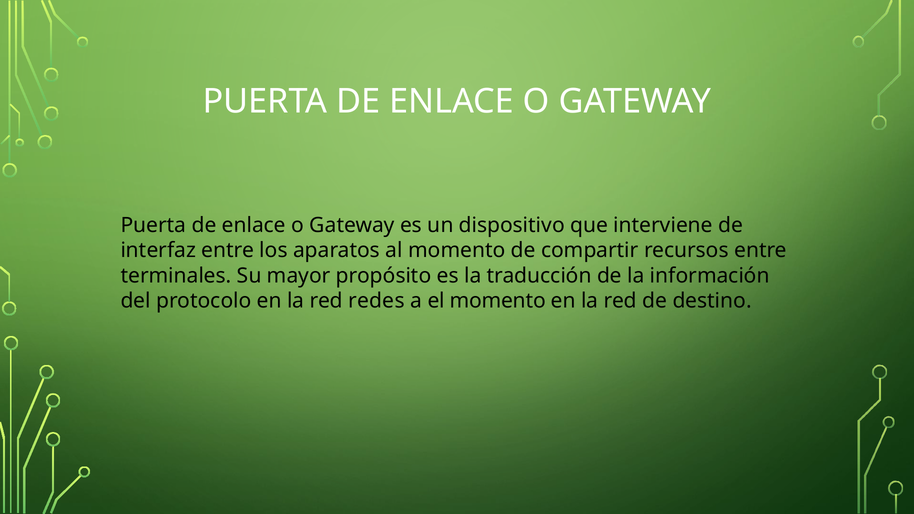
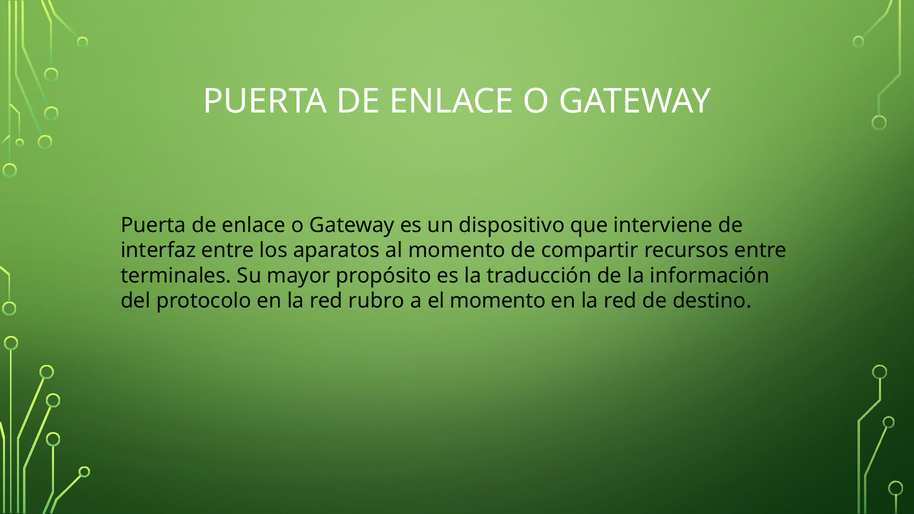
redes: redes -> rubro (377, 301)
